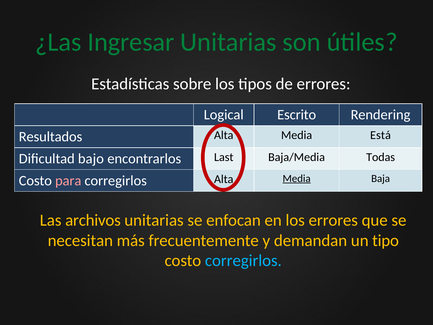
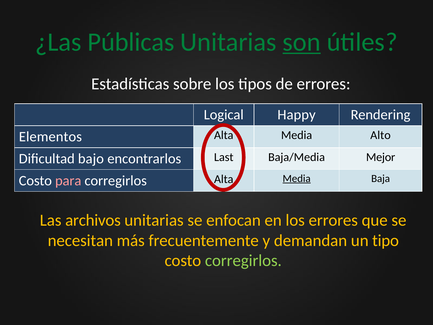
Ingresar: Ingresar -> Públicas (131, 42)
son underline: none -> present (302, 42)
Escrito: Escrito -> Happy (297, 115)
Resultados: Resultados -> Elementos (50, 137)
Está: Está -> Alto (381, 135)
Todas: Todas -> Mejor (381, 157)
corregirlos colour: light blue -> light green (243, 261)
